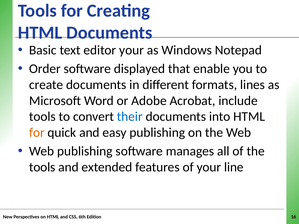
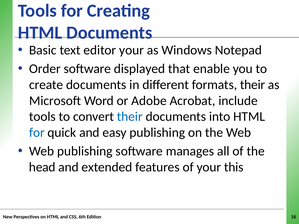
formats lines: lines -> their (253, 85)
for colour: orange -> blue (37, 133)
tools: tools -> head (42, 167)
line: line -> this (234, 167)
